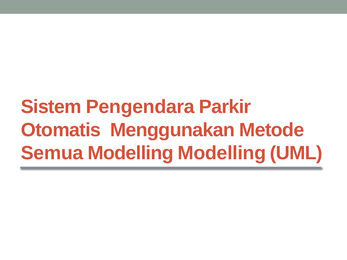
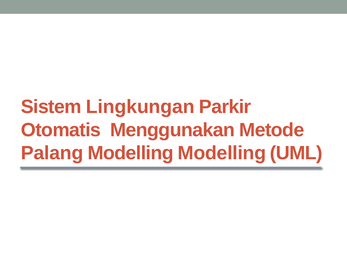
Pengendara: Pengendara -> Lingkungan (140, 107)
Semua: Semua -> Palang (52, 153)
